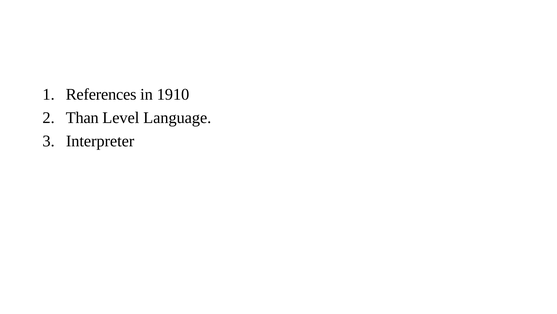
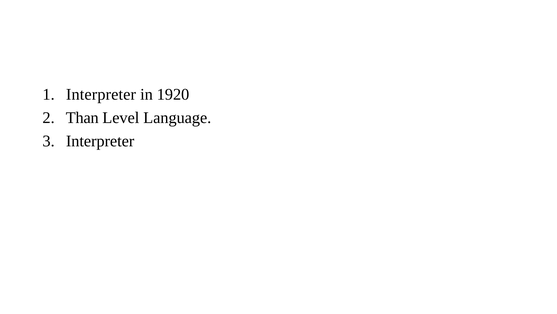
References: References -> Interpreter (101, 94)
1910: 1910 -> 1920 (173, 94)
